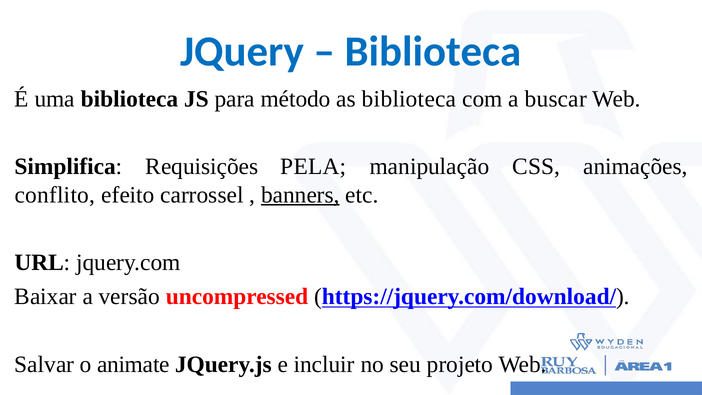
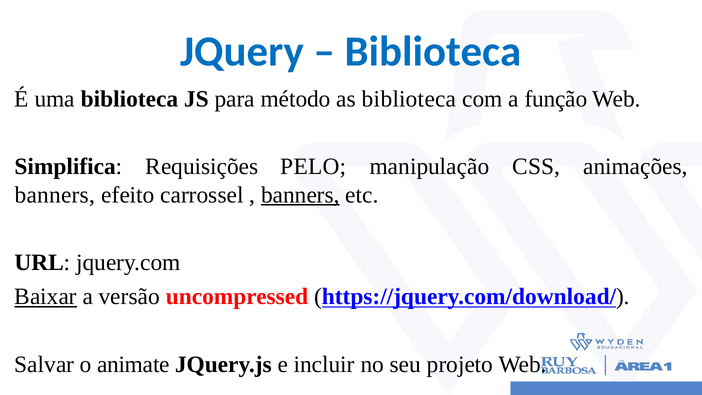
buscar: buscar -> função (556, 99)
PELA: PELA -> PELO (313, 167)
conflito: conflito -> banners (55, 195)
Baixar underline: none -> present (46, 297)
